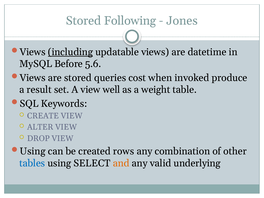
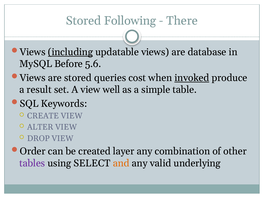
Jones: Jones -> There (182, 21)
datetime: datetime -> database (207, 52)
invoked underline: none -> present (192, 78)
weight: weight -> simple (156, 90)
Using: Using -> Order (33, 151)
rows: rows -> layer (124, 151)
tables colour: blue -> purple (32, 163)
